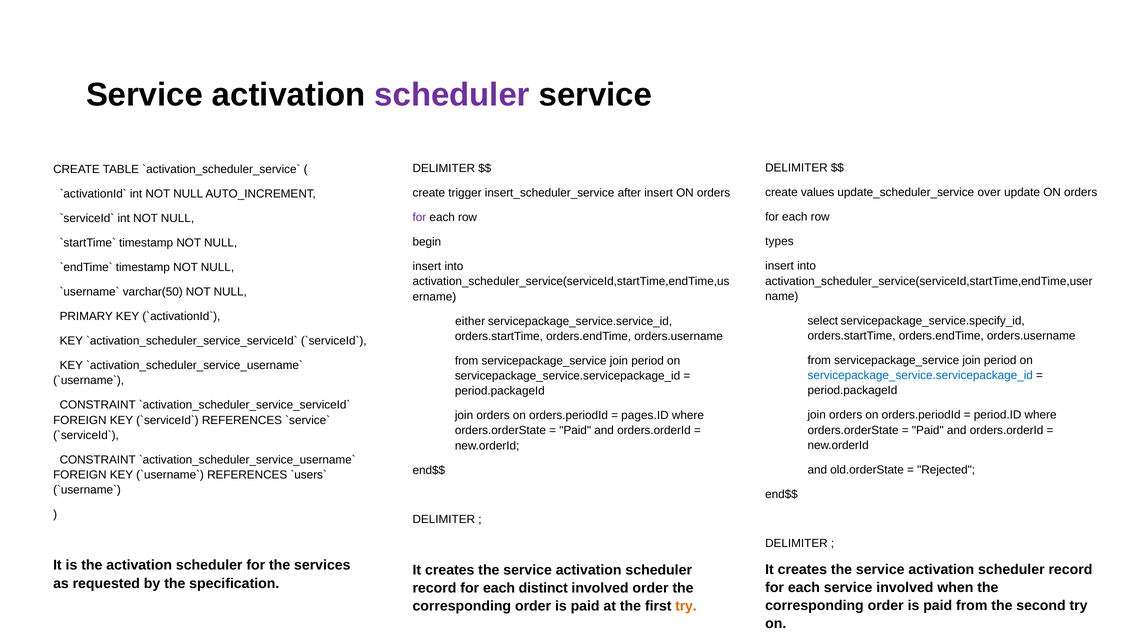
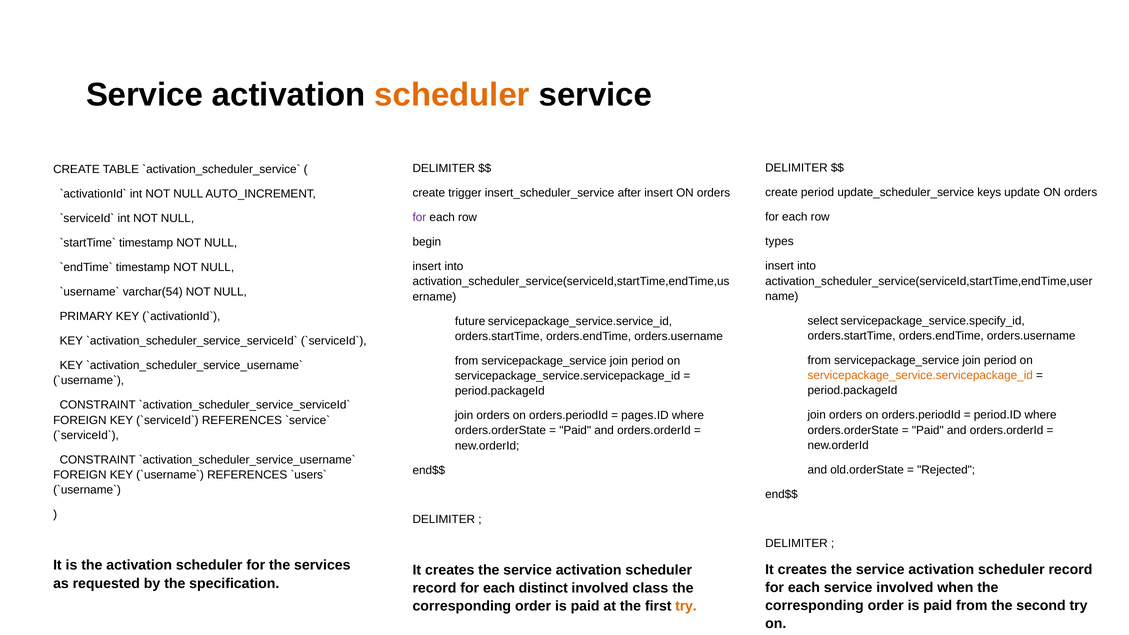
scheduler colour: purple -> orange (452, 95)
create values: values -> period (818, 193)
over: over -> keys (989, 193)
varchar(50: varchar(50 -> varchar(54 (153, 292)
either: either -> future (470, 321)
servicepackage_service.servicepackage_id colour: blue -> orange (920, 376)
involved order: order -> class (650, 588)
